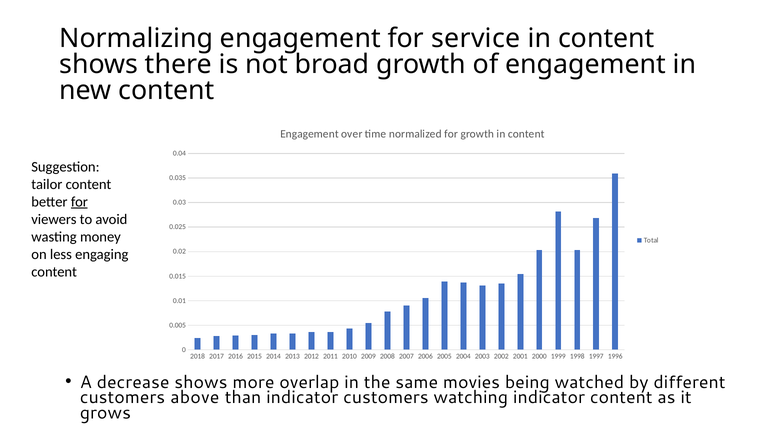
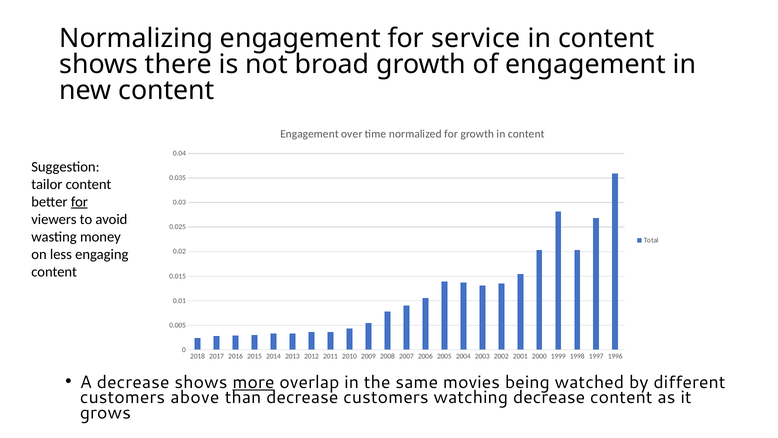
more underline: none -> present (253, 382)
than indicator: indicator -> decrease (302, 397)
watching indicator: indicator -> decrease (549, 397)
